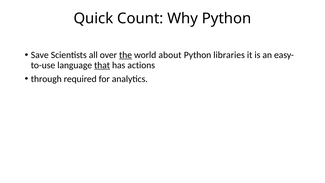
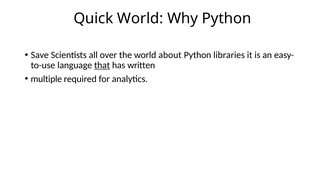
Quick Count: Count -> World (140, 18)
the underline: present -> none (126, 55)
actions: actions -> written (141, 65)
through: through -> multiple (46, 79)
